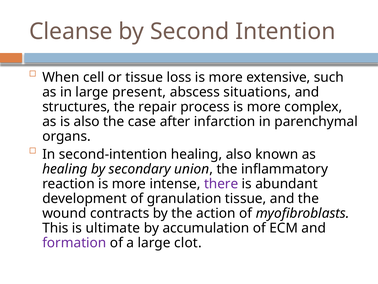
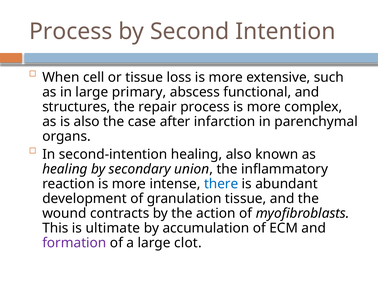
Cleanse: Cleanse -> Process (71, 32)
present: present -> primary (139, 92)
situations: situations -> functional (257, 92)
there colour: purple -> blue (221, 184)
